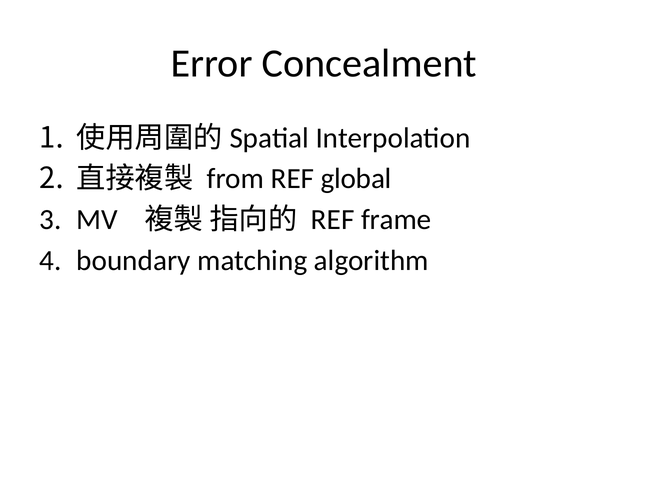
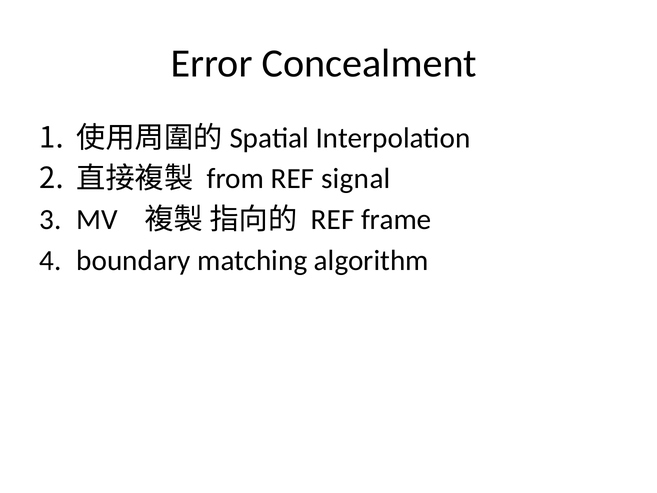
global: global -> signal (356, 179)
